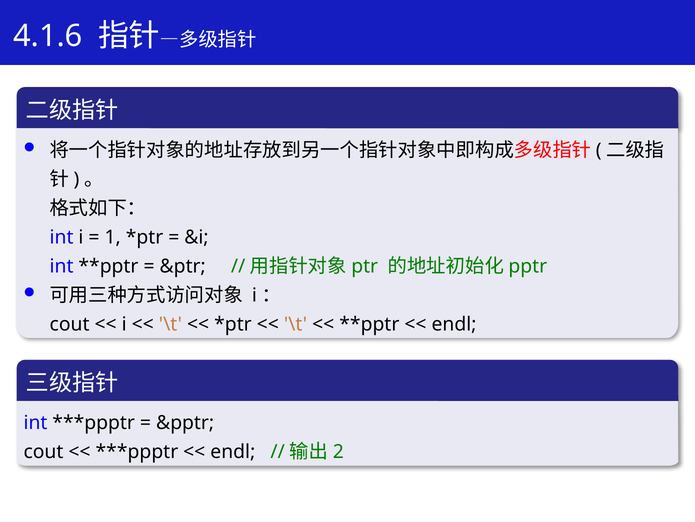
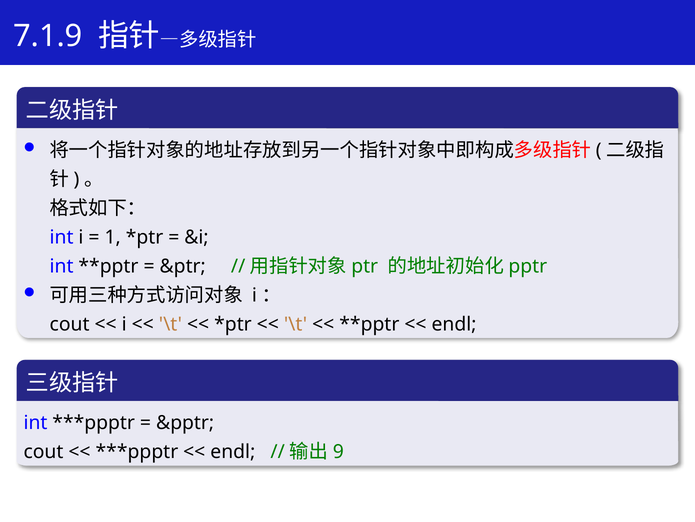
4.1.6: 4.1.6 -> 7.1.9 (48, 36)
2: 2 -> 9 (338, 451)
